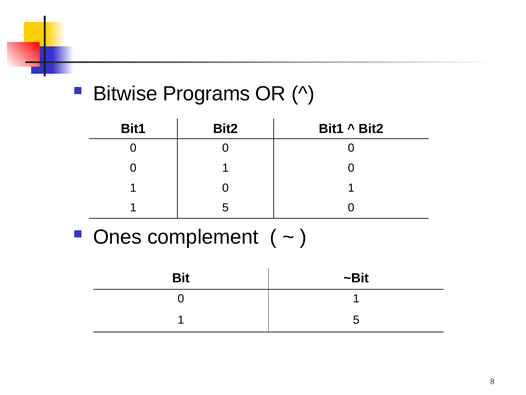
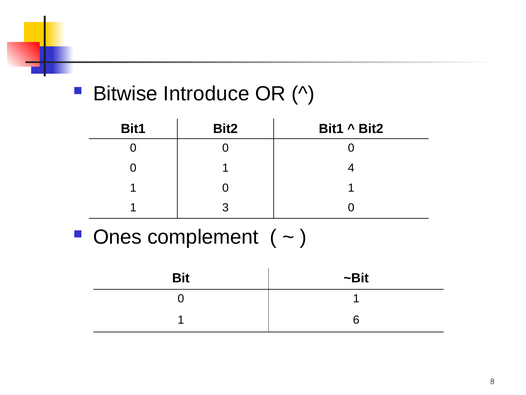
Programs: Programs -> Introduce (206, 93)
0: 0 -> 4 (351, 168)
5: 5 -> 3 (225, 207)
5: 5 -> 6 (356, 320)
